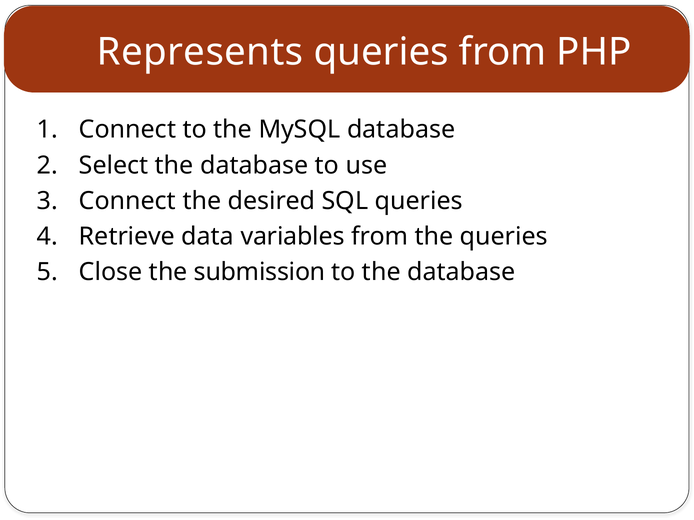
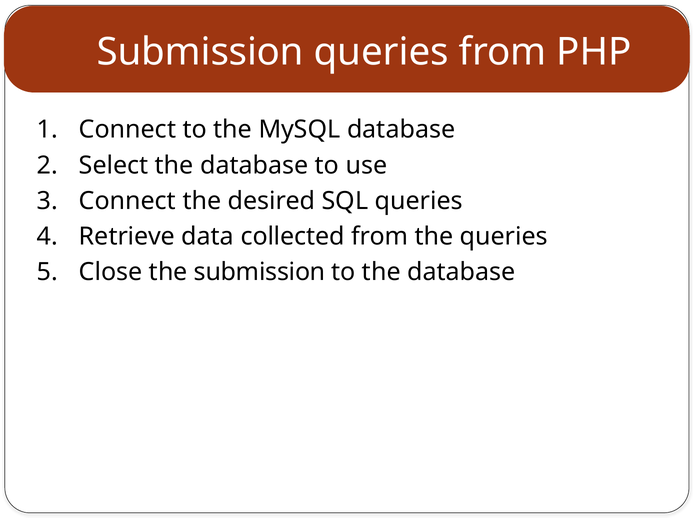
Represents: Represents -> Submission (200, 52)
variables: variables -> collected (293, 237)
